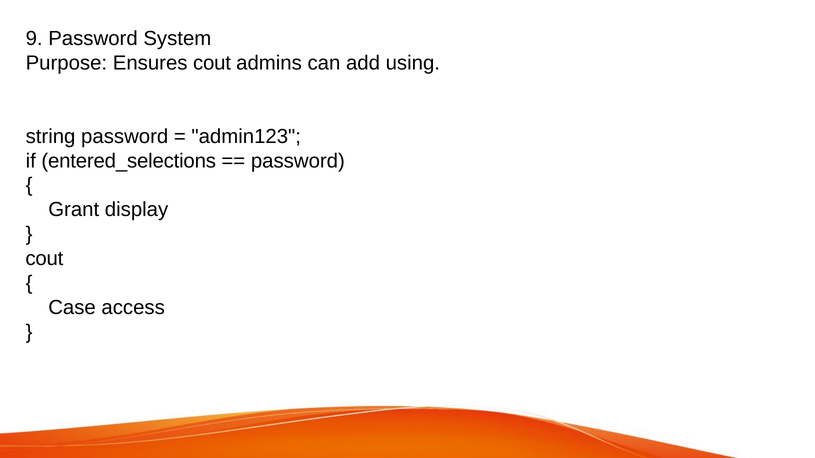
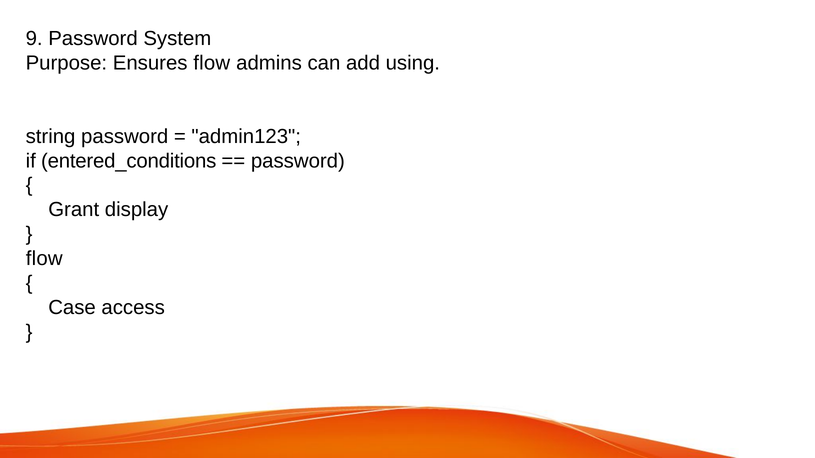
Ensures cout: cout -> flow (212, 63)
entered_selections: entered_selections -> entered_conditions (129, 161)
cout: cout -> flow (44, 259)
